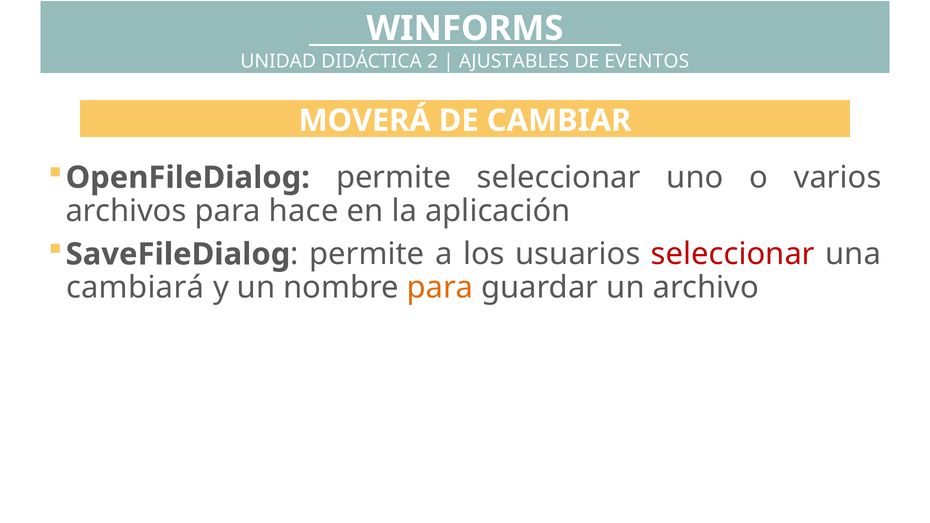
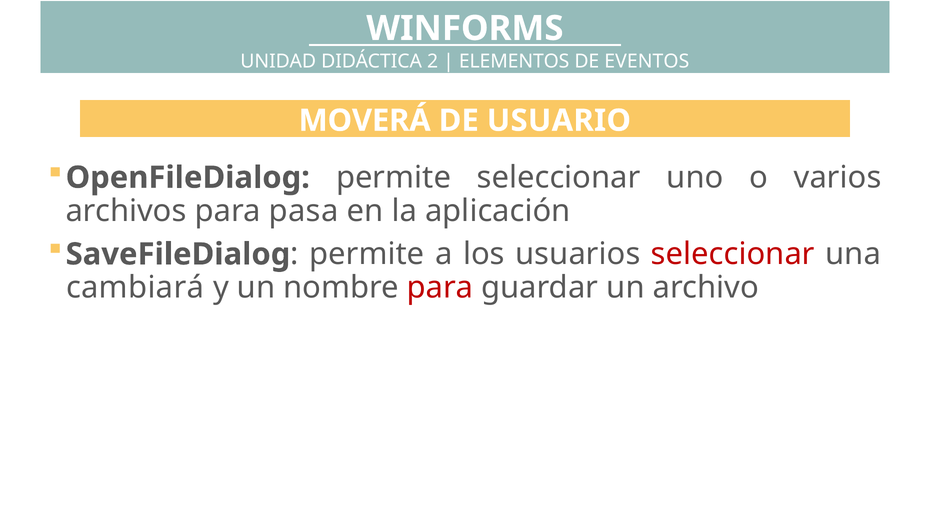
AJUSTABLES: AJUSTABLES -> ELEMENTOS (514, 61)
CAMBIAR: CAMBIAR -> USUARIO (559, 121)
hace: hace -> pasa (304, 211)
para colour: orange -> red (440, 288)
